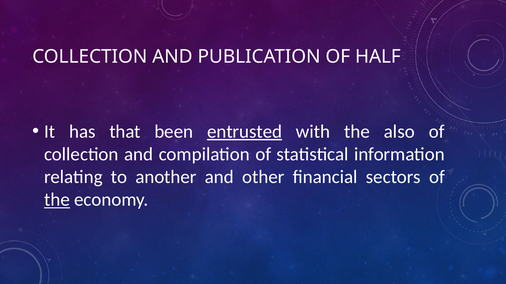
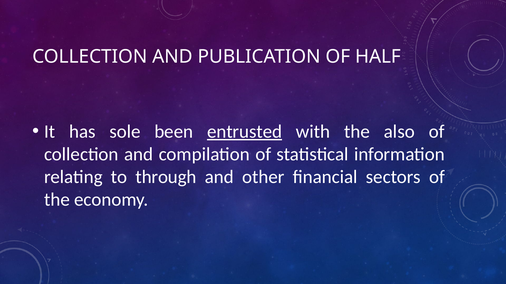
that: that -> sole (125, 132)
another: another -> through (166, 177)
the underline: present -> none (57, 200)
